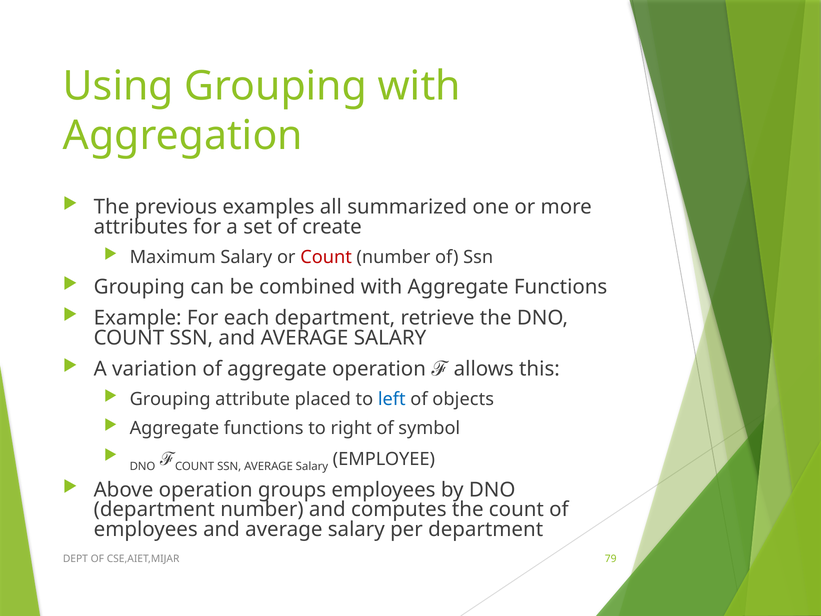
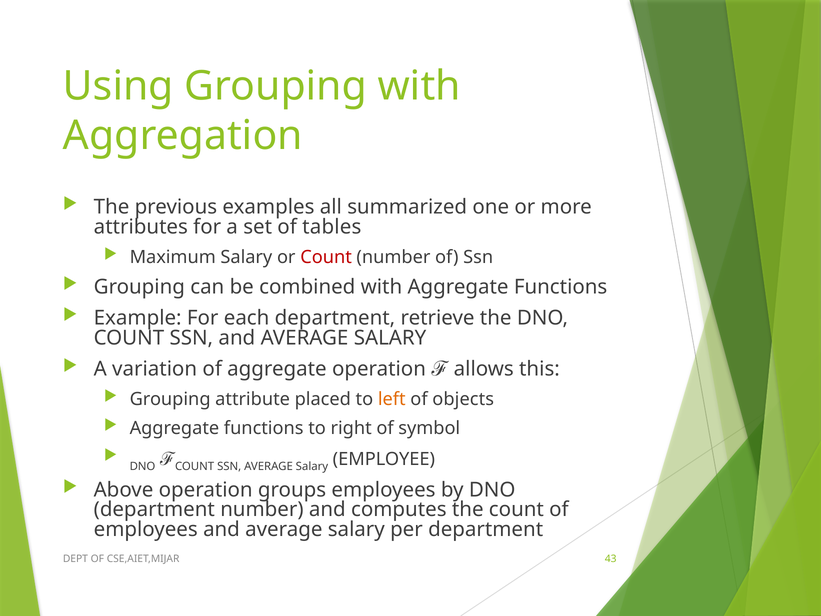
create: create -> tables (332, 227)
left colour: blue -> orange (392, 399)
79: 79 -> 43 (611, 559)
